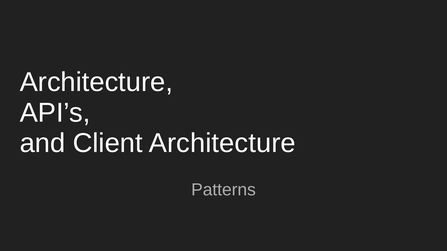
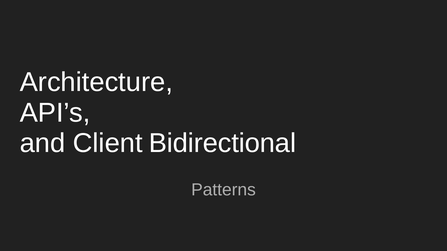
Client Architecture: Architecture -> Bidirectional (222, 143)
